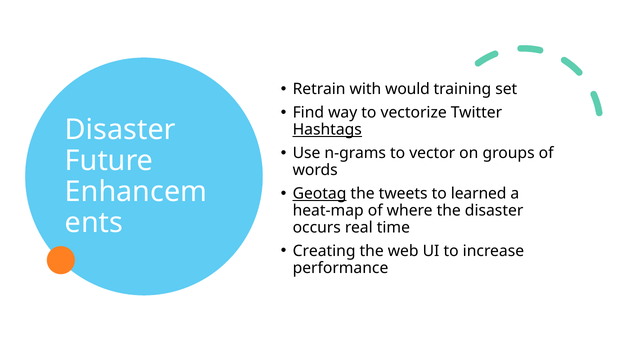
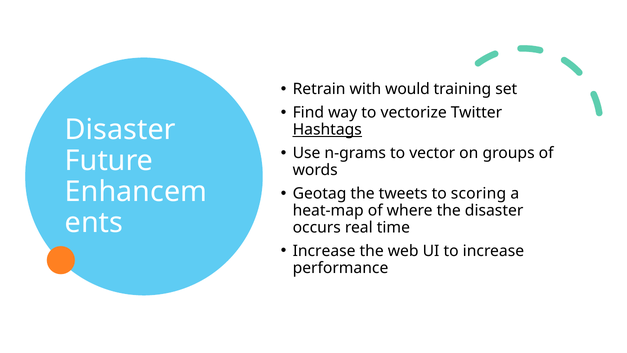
Geotag underline: present -> none (320, 193)
learned: learned -> scoring (478, 193)
Creating: Creating -> Increase (324, 251)
